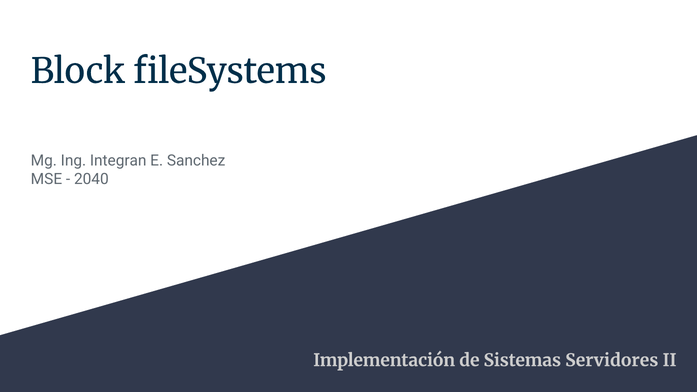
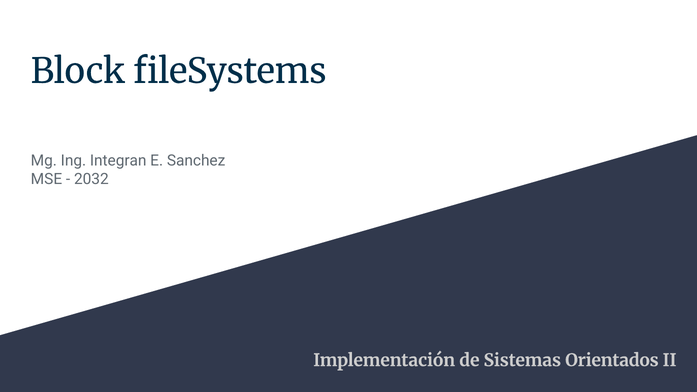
2040: 2040 -> 2032 (91, 179)
Servidores: Servidores -> Orientados (612, 361)
